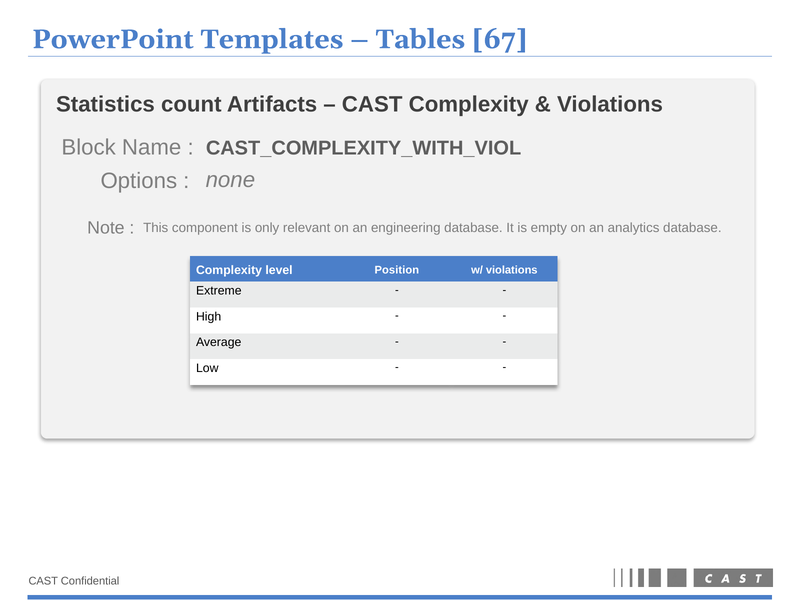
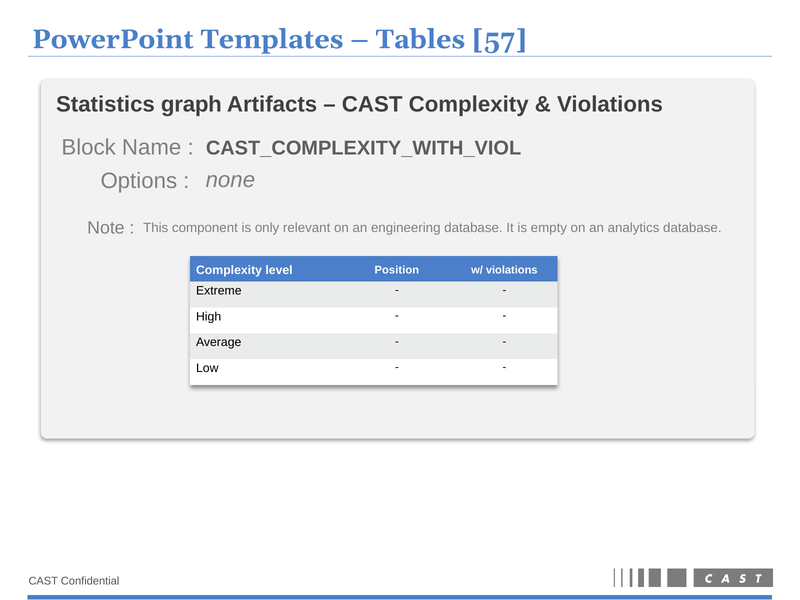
67: 67 -> 57 (499, 39)
count: count -> graph (191, 105)
